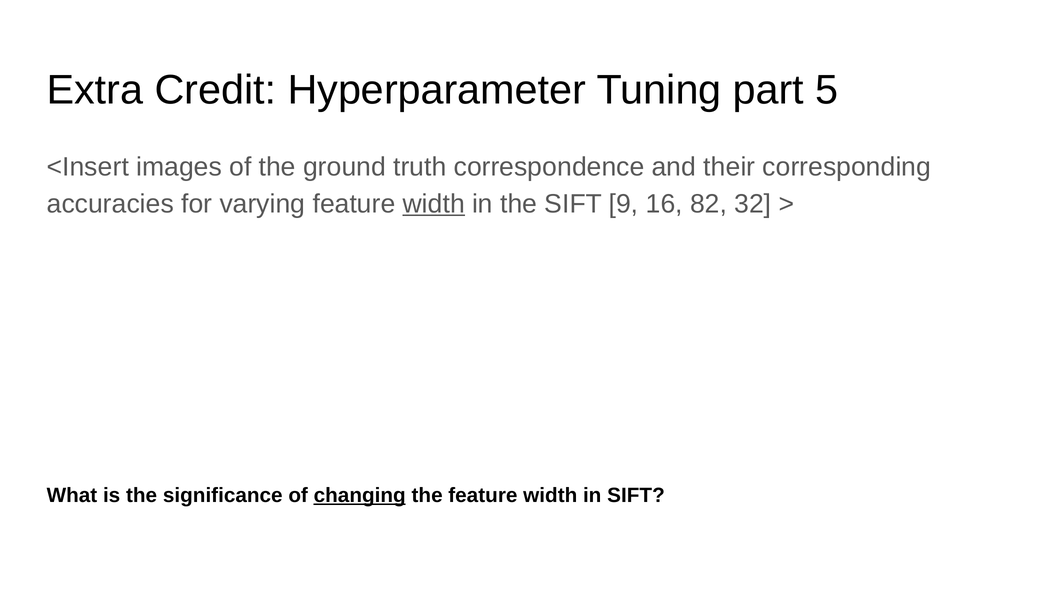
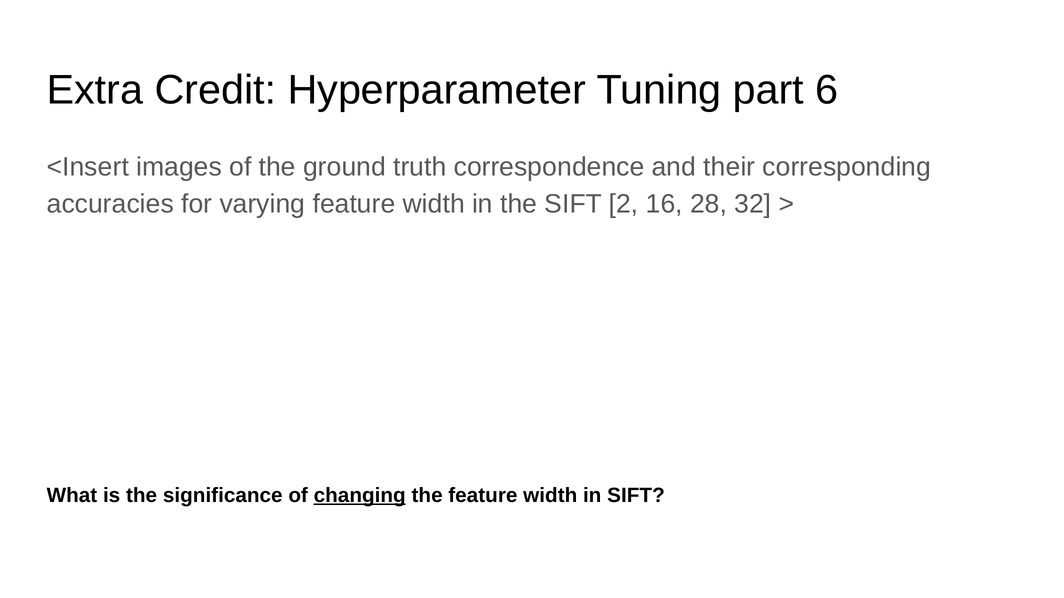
5: 5 -> 6 (827, 90)
width underline: present -> none (434, 204)
9: 9 -> 2 (624, 204)
82: 82 -> 28 (709, 204)
